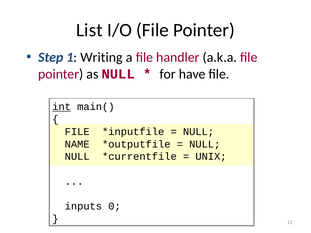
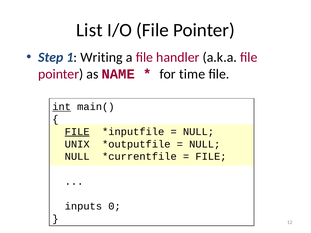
as NULL: NULL -> NAME (118, 74)
have: have -> time (192, 74)
FILE underline: none -> present (77, 132)
NAME: NAME -> UNIX (77, 144)
UNIX: UNIX -> FILE (211, 157)
